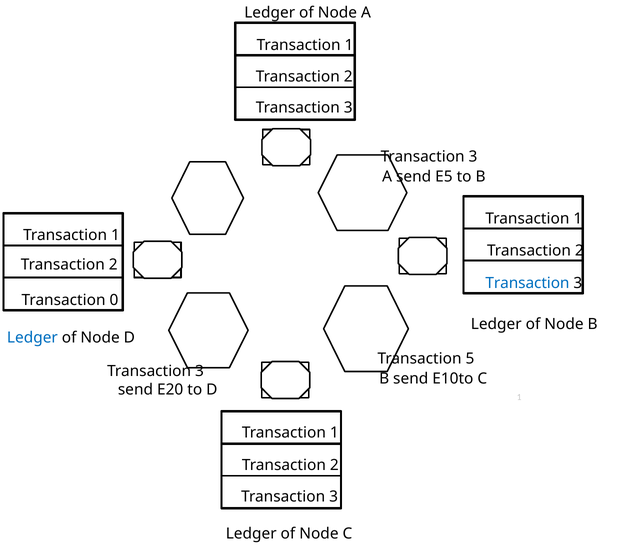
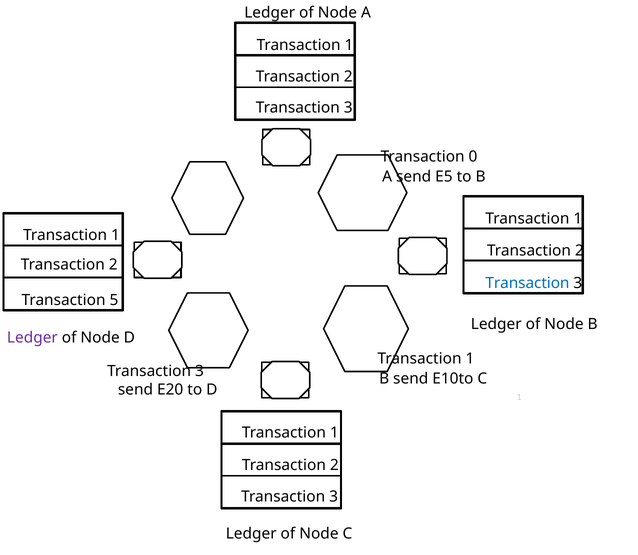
3: 3 -> 0 (473, 157)
0: 0 -> 5 (114, 300)
Ledger colour: blue -> purple (32, 338)
5: 5 -> 1 (470, 359)
